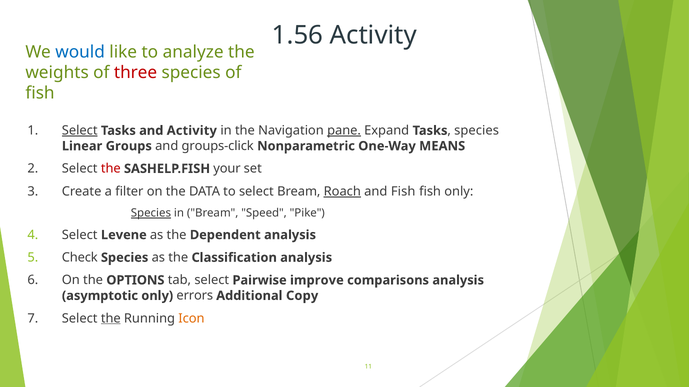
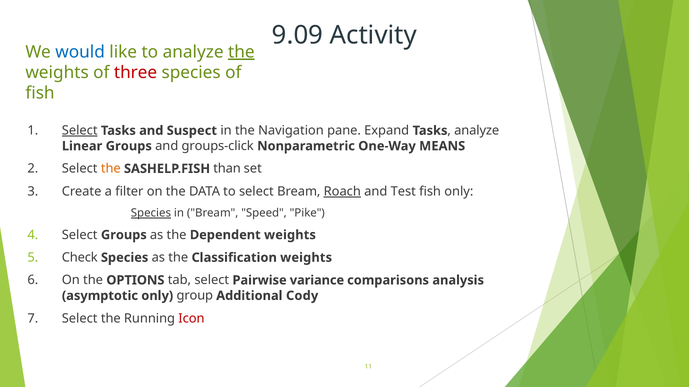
1.56: 1.56 -> 9.09 (298, 35)
the underline: none -> present (241, 52)
and Activity: Activity -> Suspect (192, 131)
pane underline: present -> none (344, 131)
Tasks species: species -> analyze (477, 131)
the colour: red -> orange (111, 169)
your: your -> than (227, 169)
and Fish: Fish -> Test (403, 192)
Select Levene: Levene -> Groups (124, 235)
Dependent analysis: analysis -> weights (290, 235)
Classification analysis: analysis -> weights (306, 258)
improve: improve -> variance (317, 281)
errors: errors -> group (195, 296)
Copy: Copy -> Cody (302, 296)
the underline: present -> none (111, 319)
Icon colour: orange -> red (191, 319)
